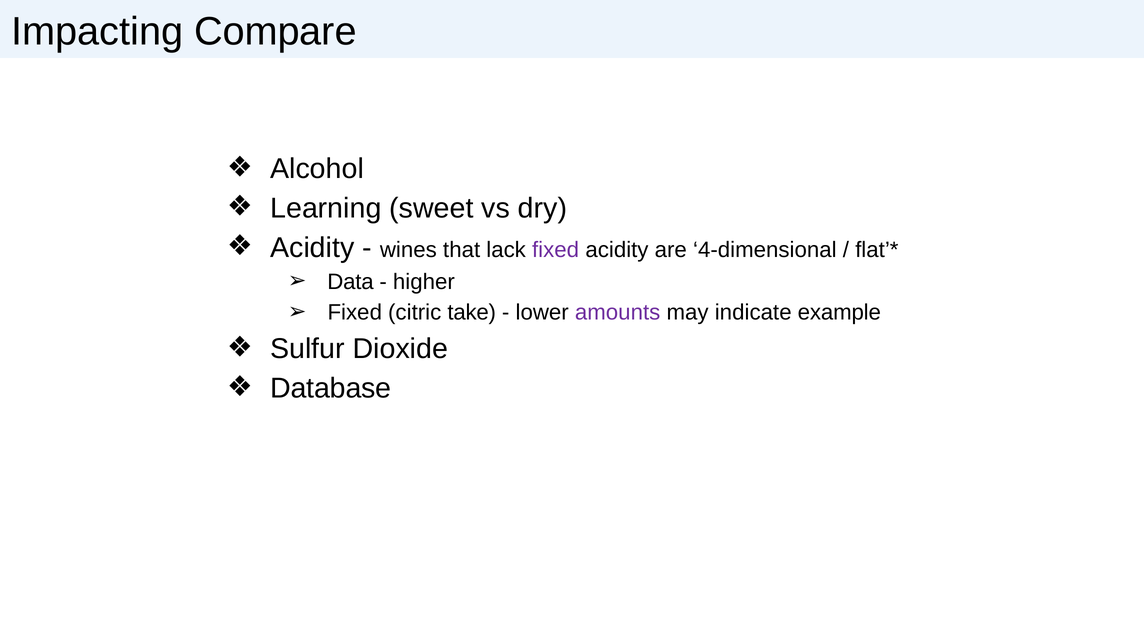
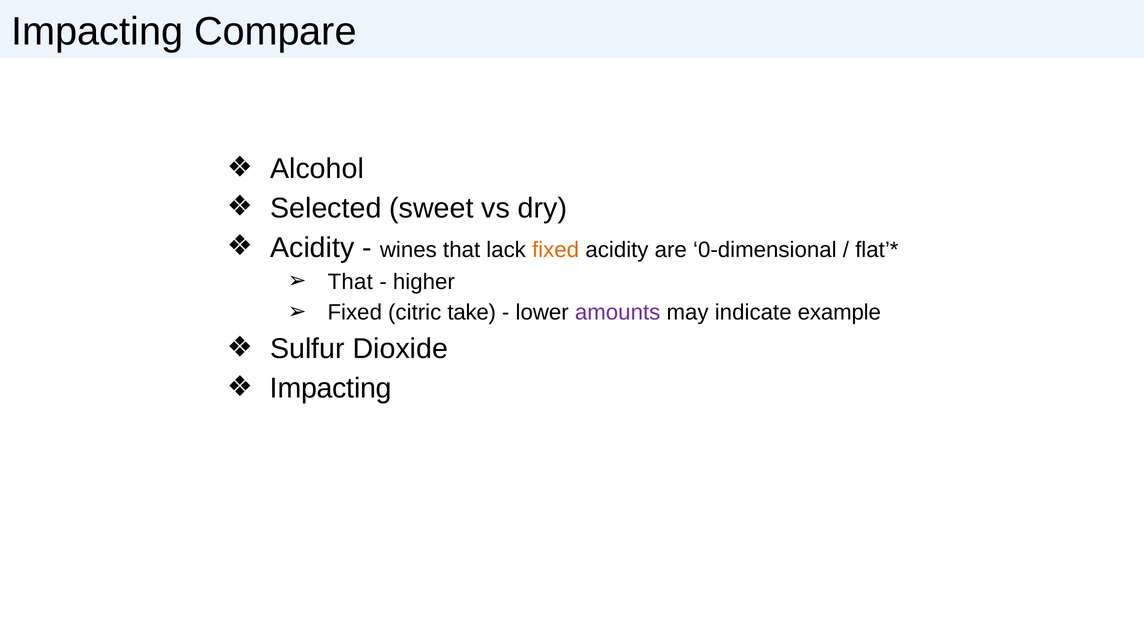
Learning: Learning -> Selected (326, 208)
fixed colour: purple -> orange (556, 249)
4-dimensional: 4-dimensional -> 0-dimensional (765, 249)
Data: Data -> That (350, 281)
Database: Database -> Impacting (331, 388)
